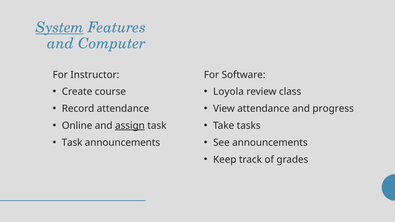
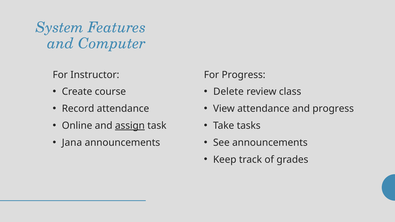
System underline: present -> none (60, 28)
For Software: Software -> Progress (244, 75)
Loyola: Loyola -> Delete (228, 92)
Task: Task -> Jana (72, 143)
